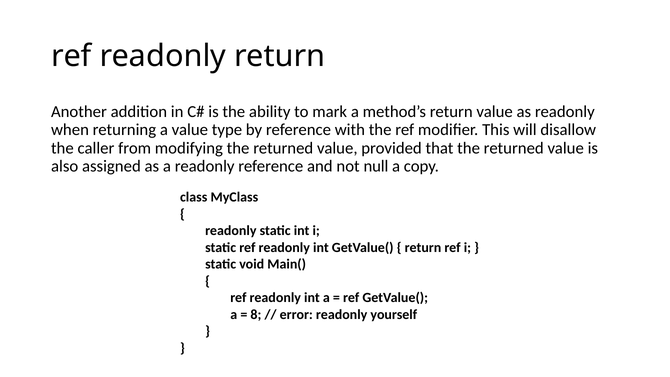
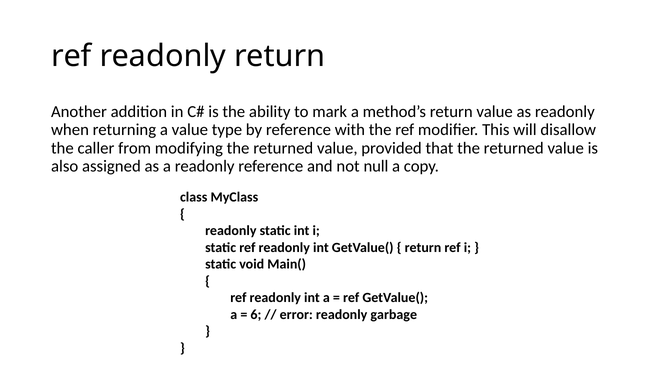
8: 8 -> 6 (256, 314)
yourself: yourself -> garbage (394, 314)
